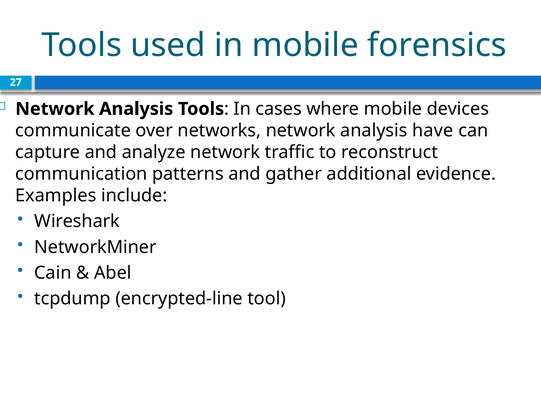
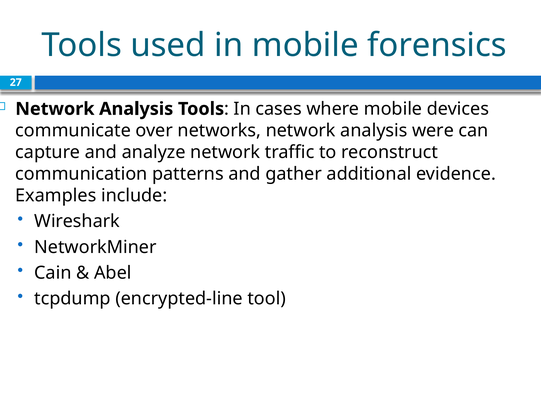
have: have -> were (433, 130)
